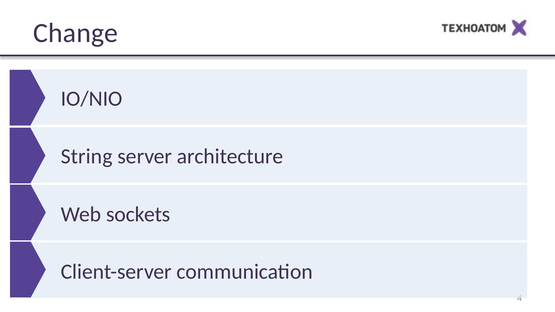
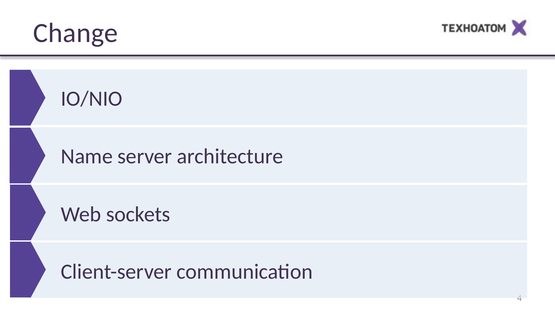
String: String -> Name (87, 157)
